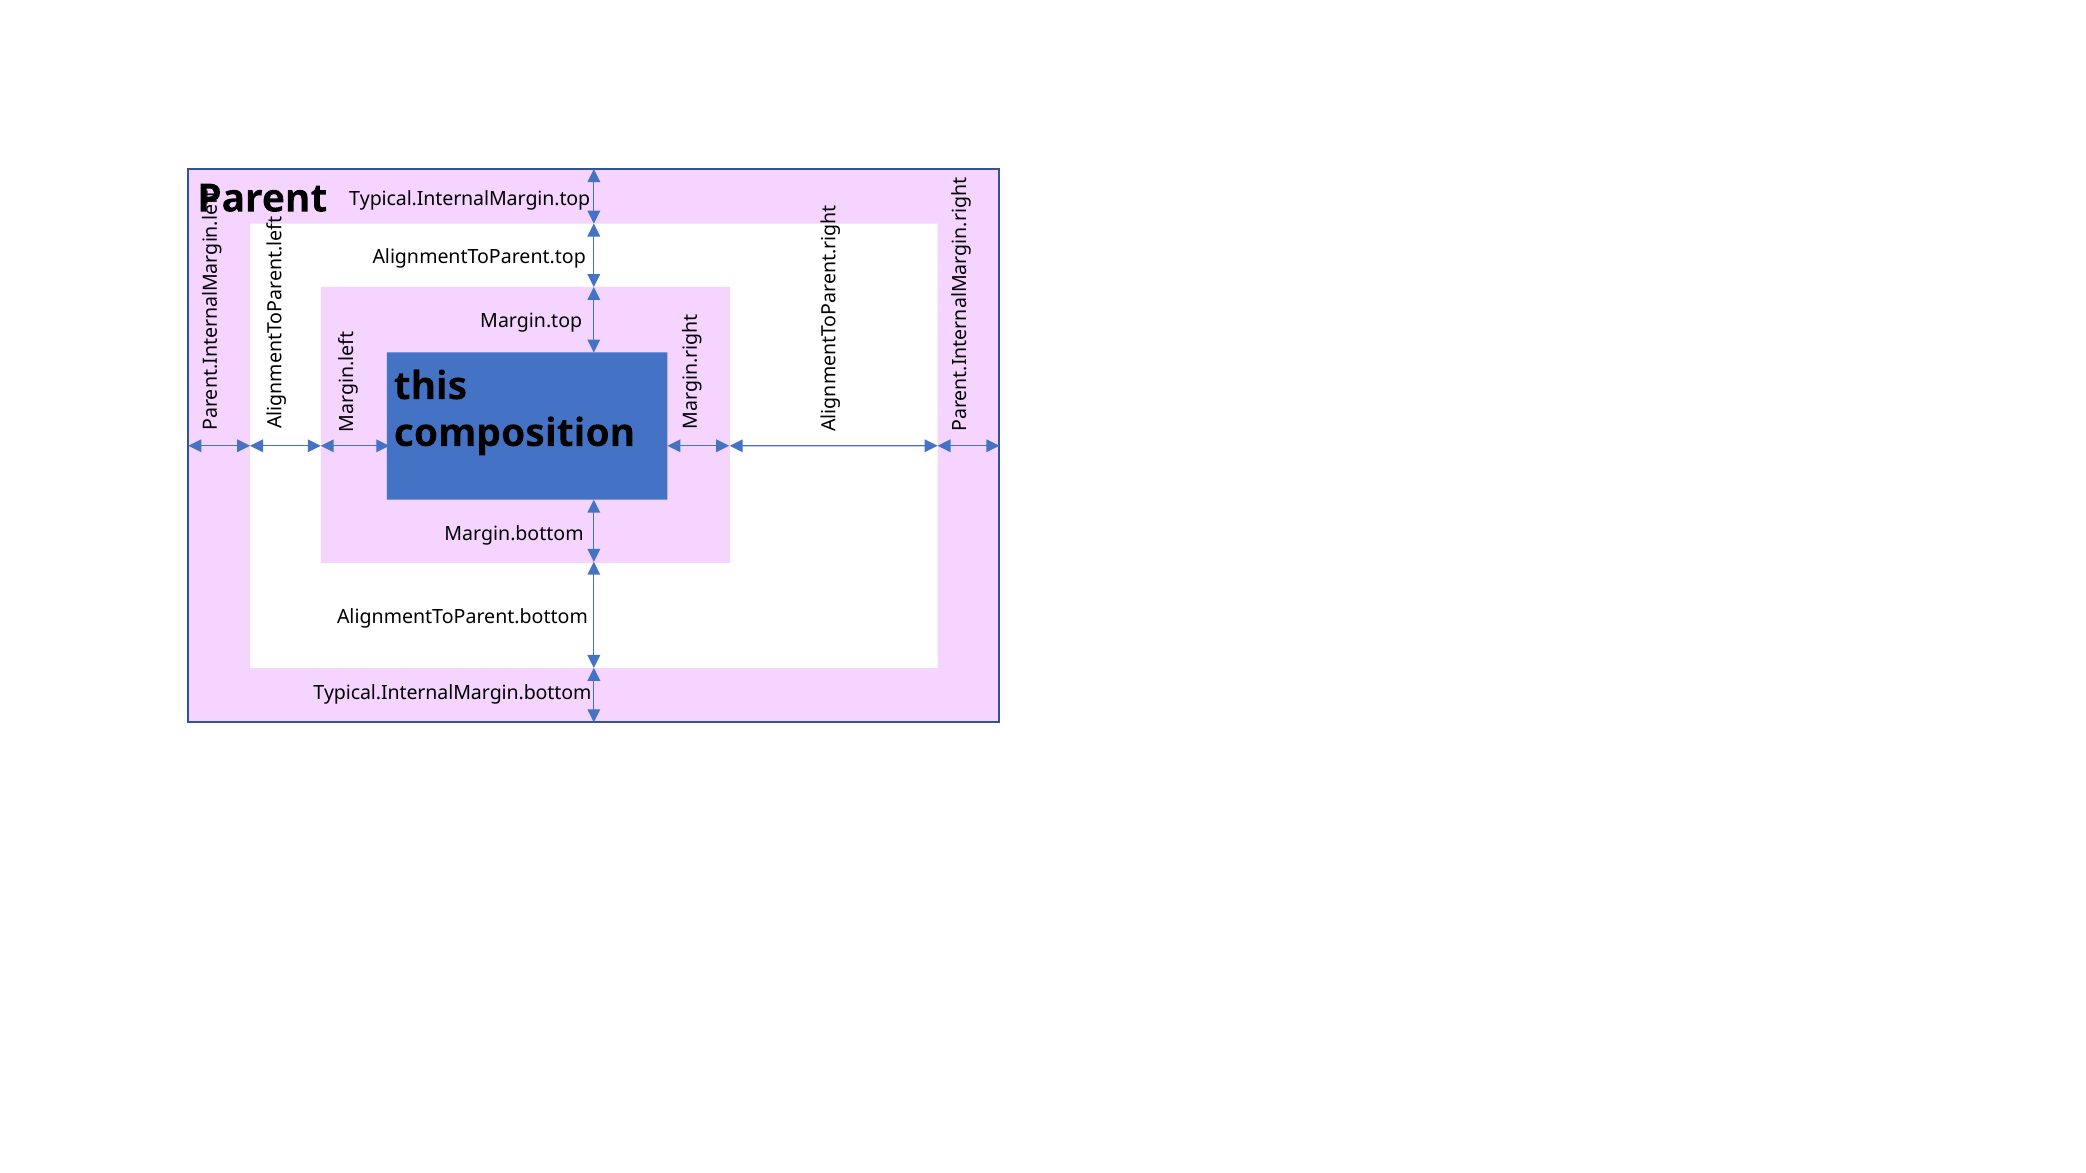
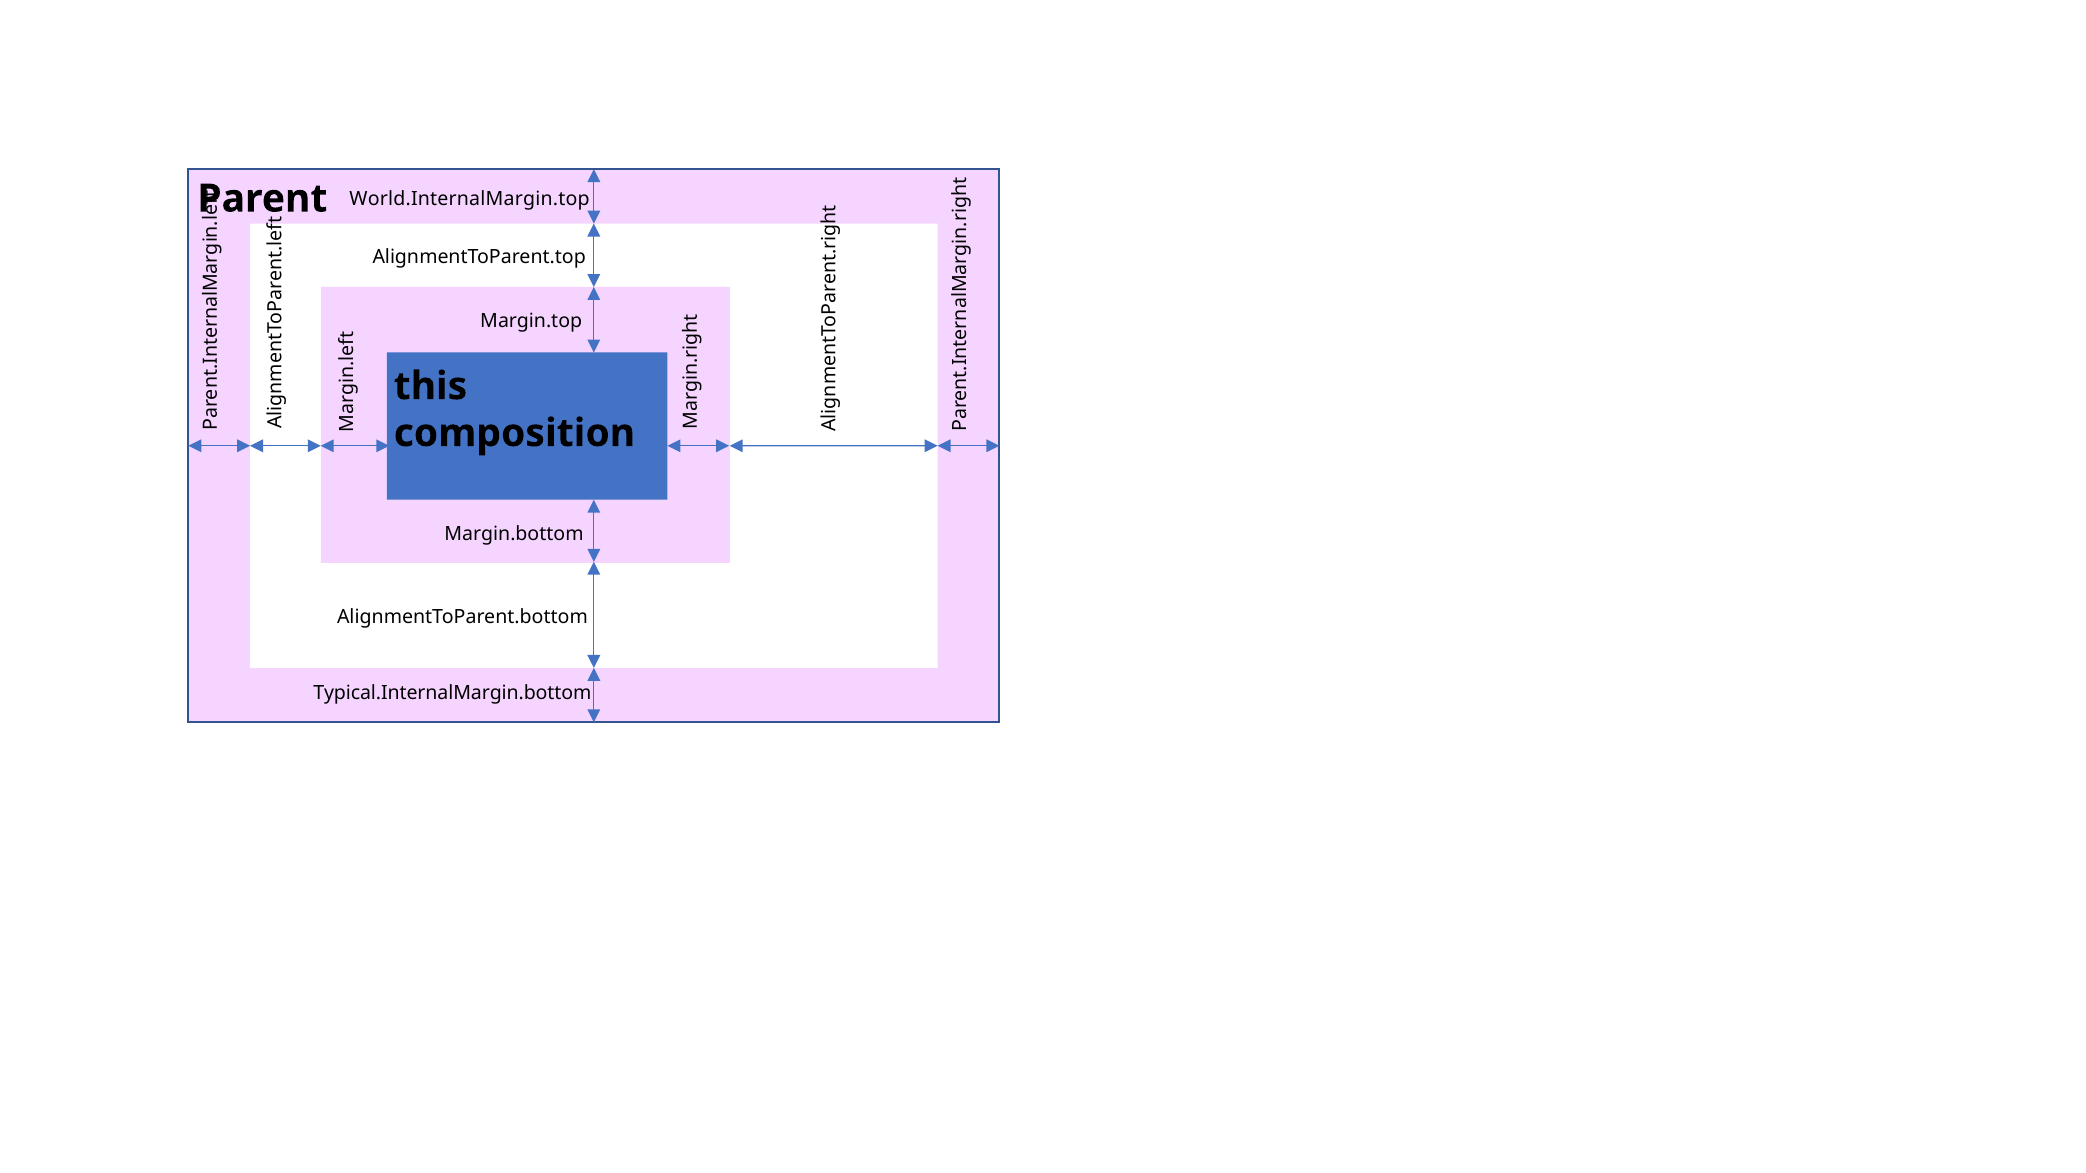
Typical.InternalMargin.top: Typical.InternalMargin.top -> World.InternalMargin.top (470, 199)
